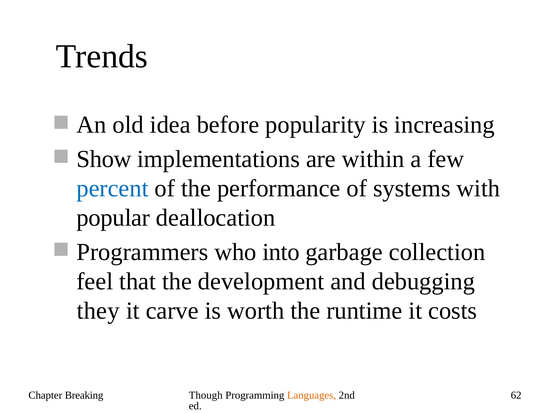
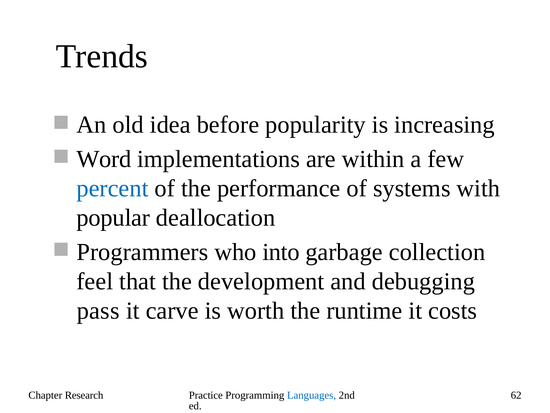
Show: Show -> Word (104, 159)
they: they -> pass (98, 310)
Breaking: Breaking -> Research (84, 395)
Though: Though -> Practice (206, 395)
Languages colour: orange -> blue (312, 395)
